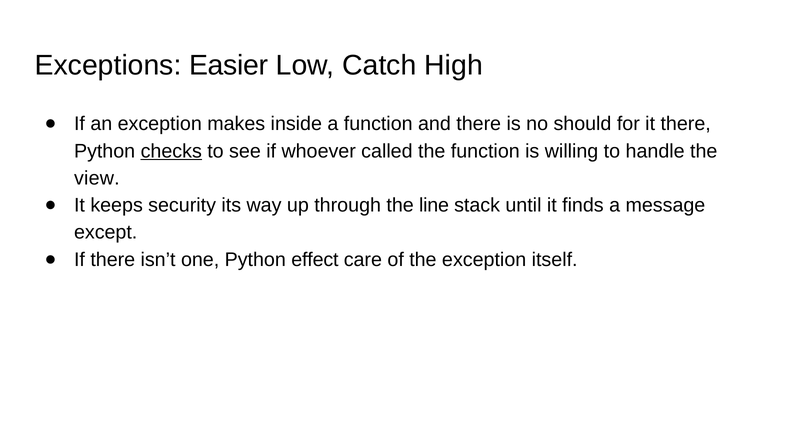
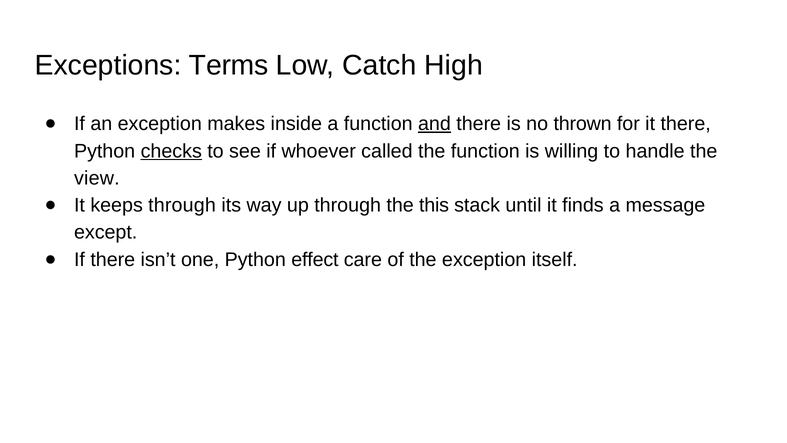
Easier: Easier -> Terms (229, 65)
and underline: none -> present (434, 124)
should: should -> thrown (583, 124)
keeps security: security -> through (182, 205)
line: line -> this (434, 205)
